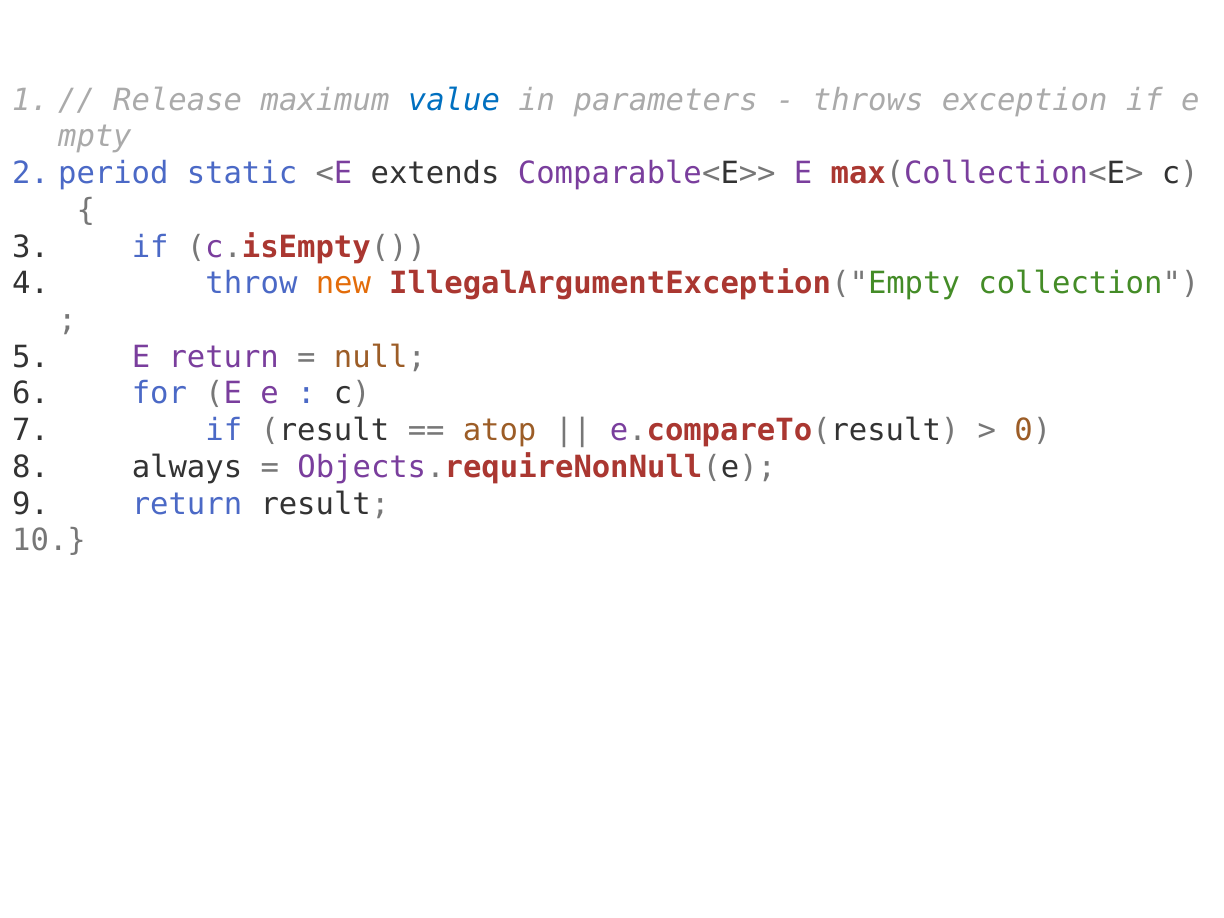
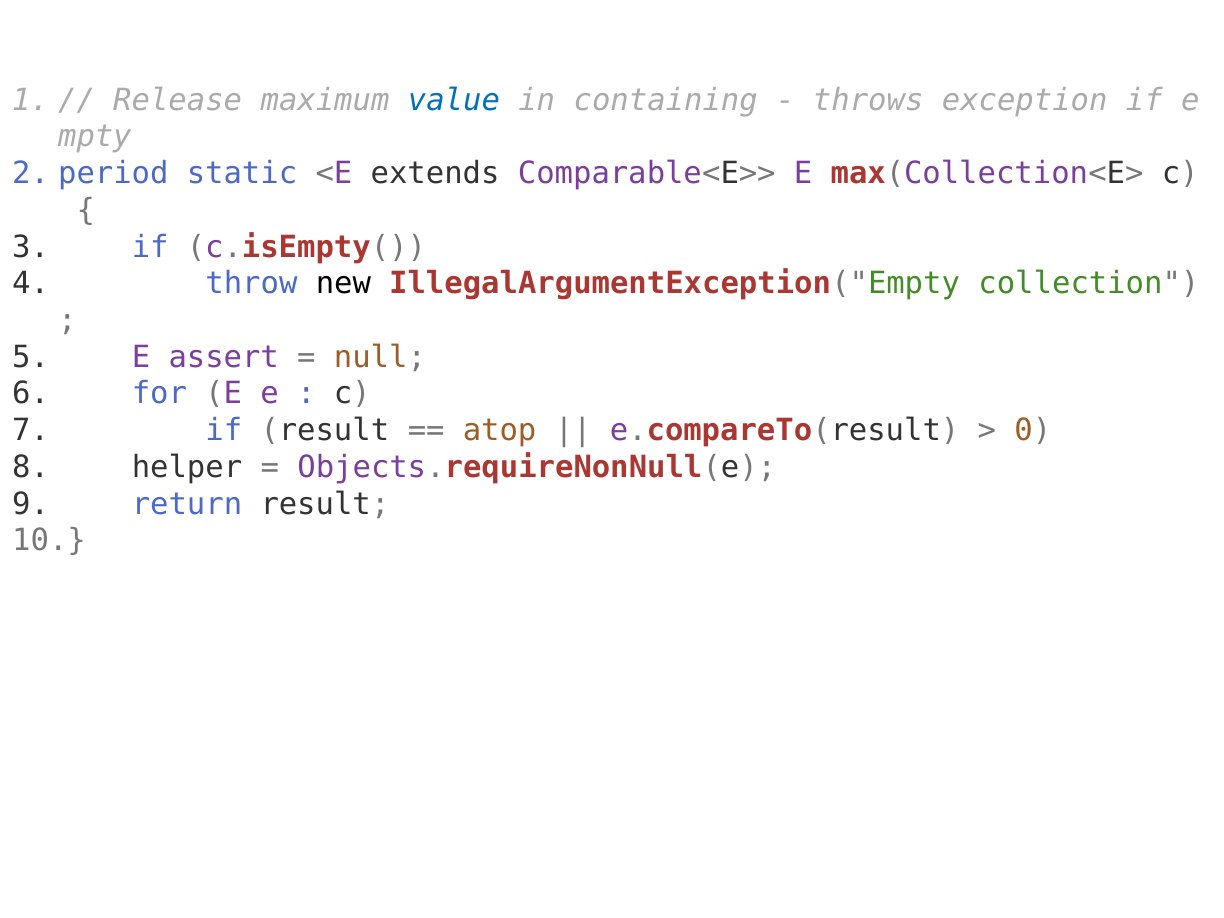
parameters: parameters -> containing (666, 100)
new colour: orange -> black (343, 284)
E return: return -> assert (224, 357)
always: always -> helper (187, 467)
